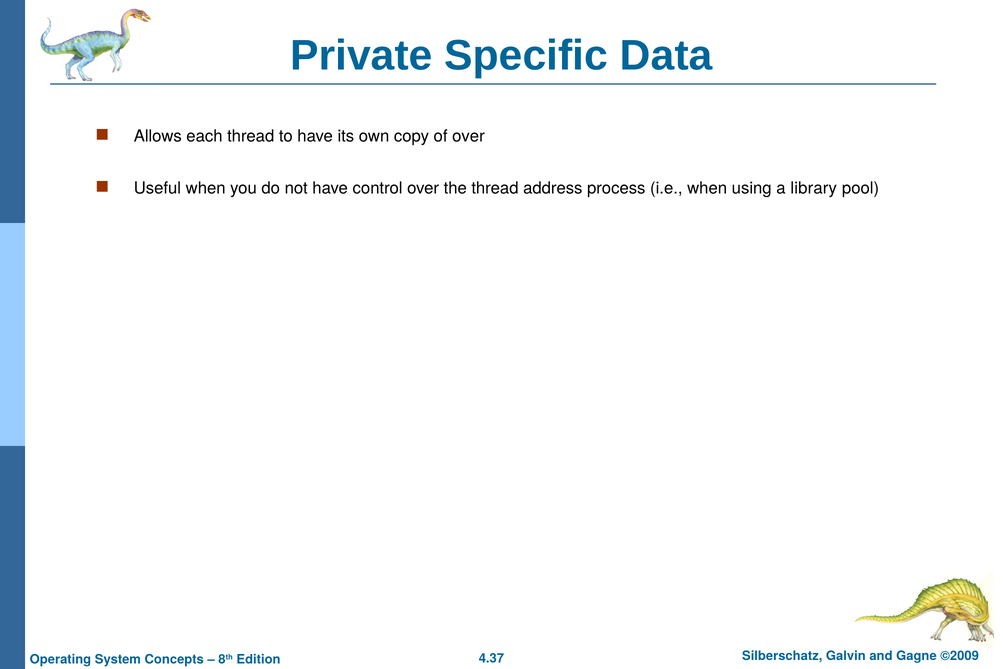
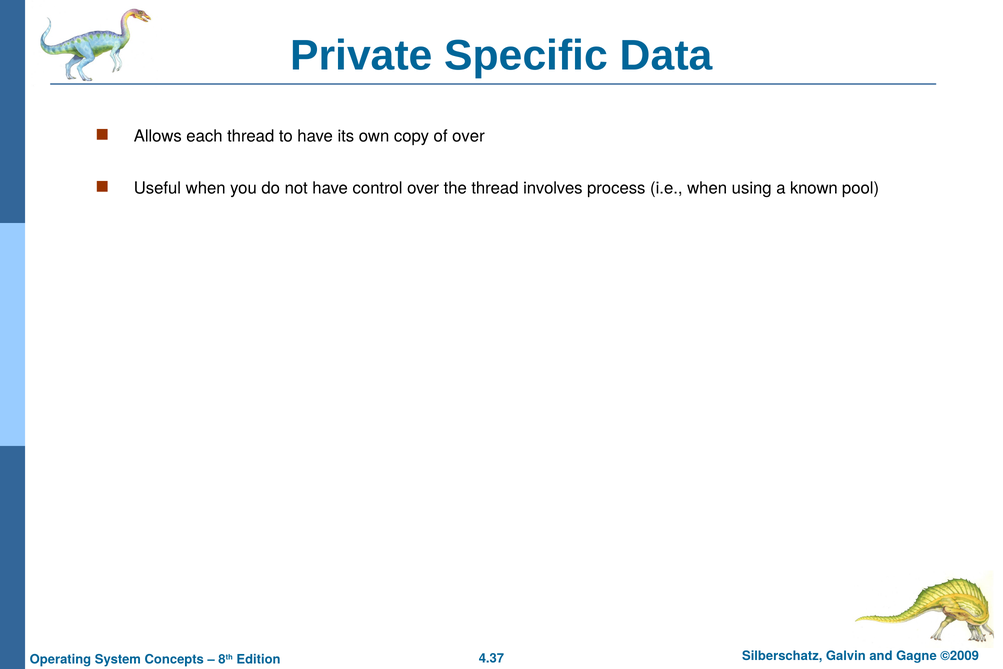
address: address -> involves (553, 188)
library: library -> known (814, 188)
